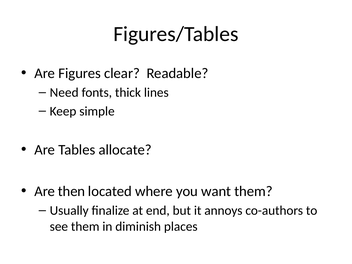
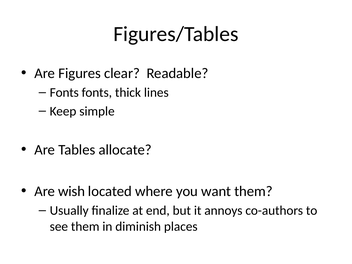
Need: Need -> Fonts (64, 93)
then: then -> wish (72, 191)
